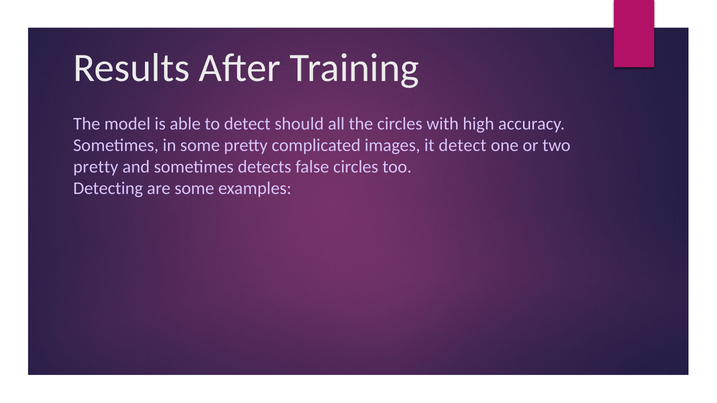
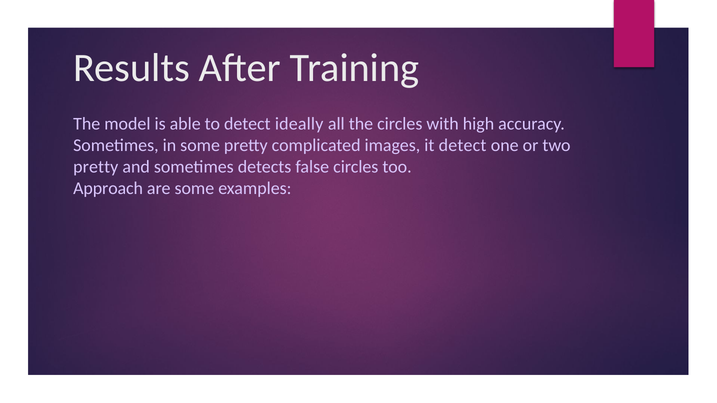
should: should -> ideally (299, 124)
Detecting: Detecting -> Approach (108, 189)
